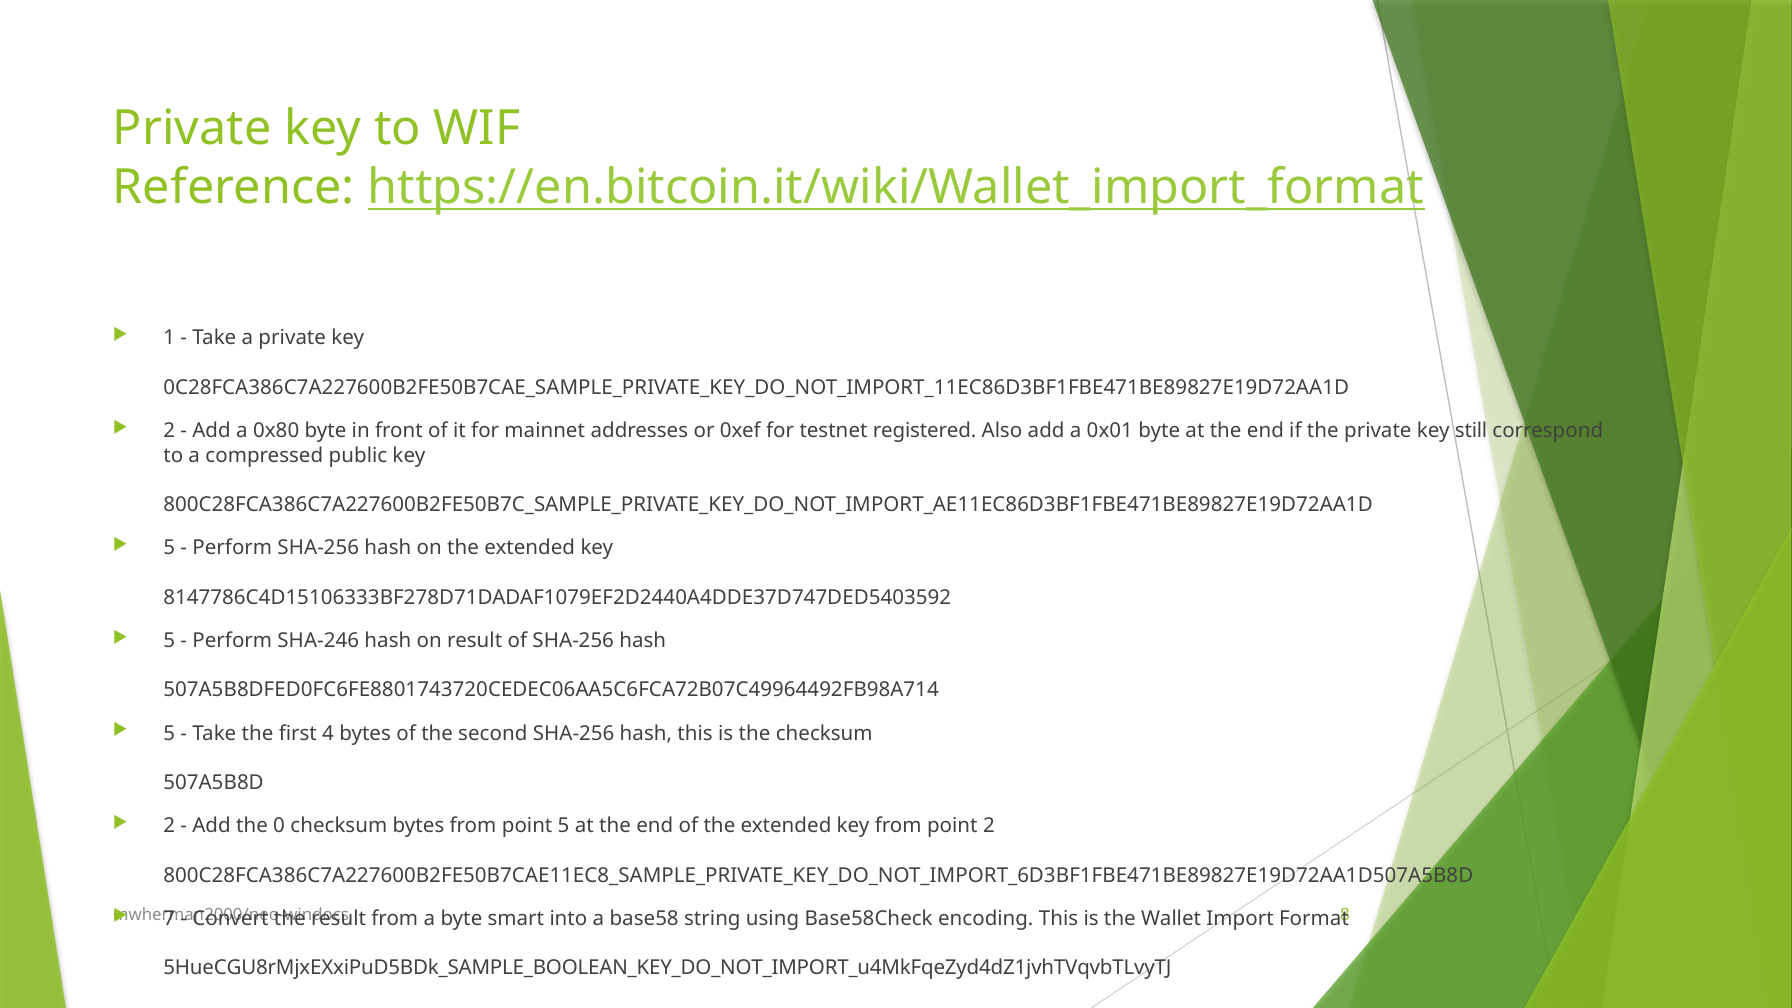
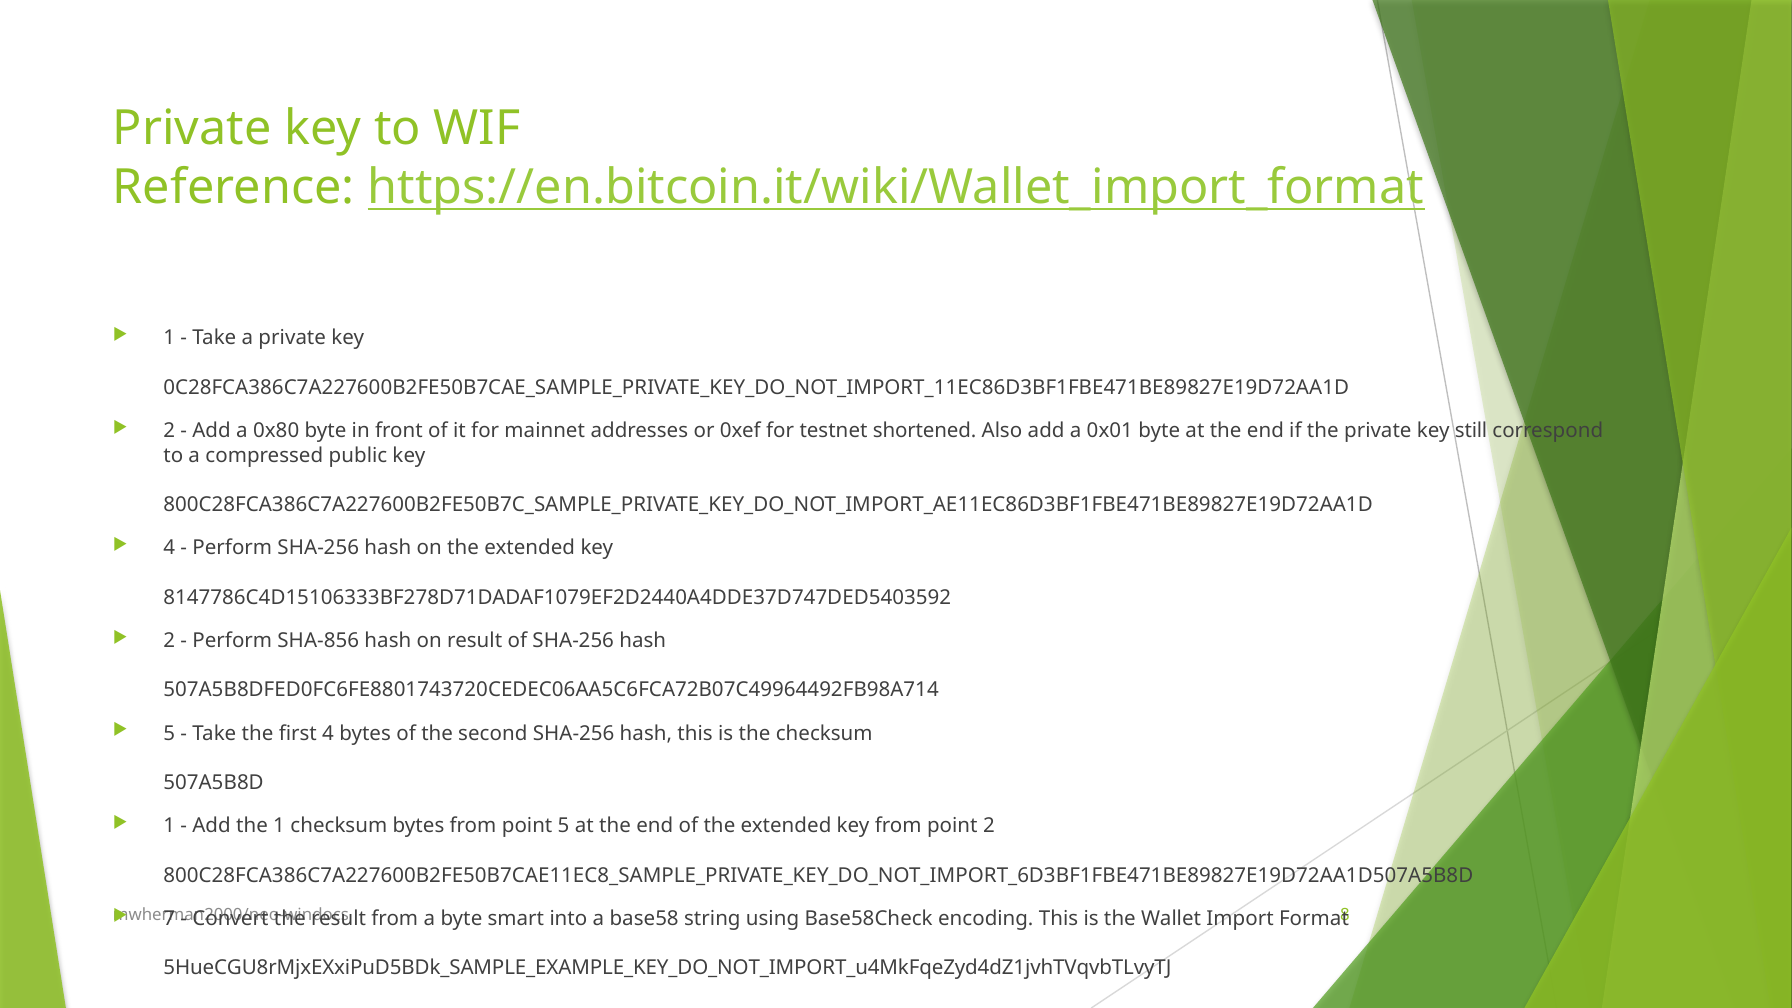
registered: registered -> shortened (925, 431)
5: 5 -> 4 (169, 548)
5: 5 -> 2 (169, 641)
SHA-246: SHA-246 -> SHA-856 (318, 641)
2: 2 -> 1 (169, 826)
the 0: 0 -> 1 (279, 826)
5HueCGU8rMjxEXxiPuD5BDk_SAMPLE_BOOLEAN_KEY_DO_NOT_IMPORT_u4MkFqeZyd4dZ1jvhTVqvbTLvyTJ: 5HueCGU8rMjxEXxiPuD5BDk_SAMPLE_BOOLEAN_KEY_DO_NOT_IMPORT_u4MkFqeZyd4dZ1jvhTVqvbTLvyTJ -> 5HueCGU8rMjxEXxiPuD5BDk_SAMPLE_EXAMPLE_KEY_DO_NOT_IMPORT_u4MkFqeZyd4dZ1jvhTVqvbTLvyTJ (667, 968)
